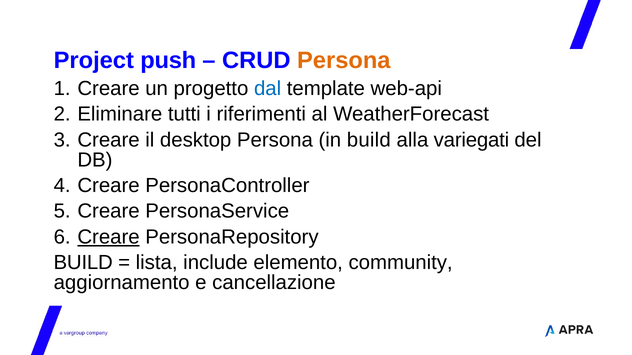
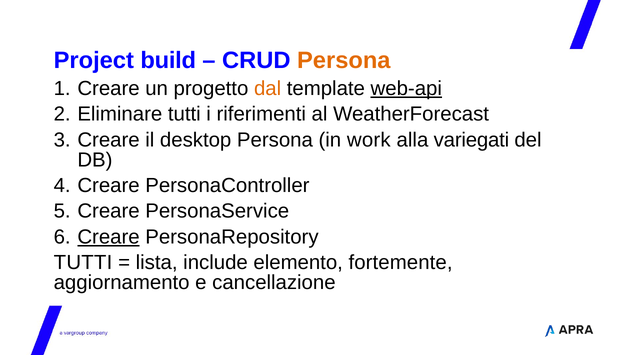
push: push -> build (168, 61)
dal colour: blue -> orange (268, 89)
web-api underline: none -> present (406, 89)
in build: build -> work (369, 140)
BUILD: BUILD -> TUTTI (83, 263)
community: community -> fortemente (401, 263)
